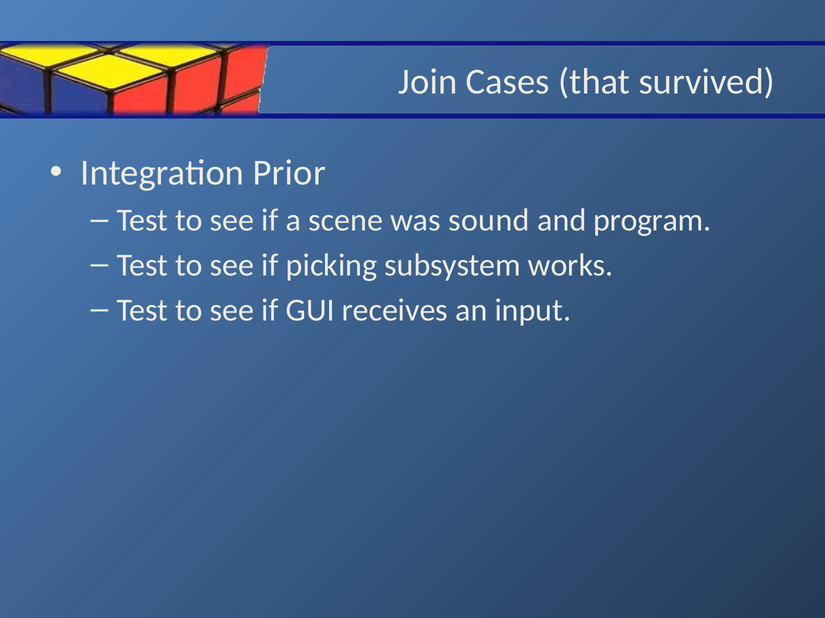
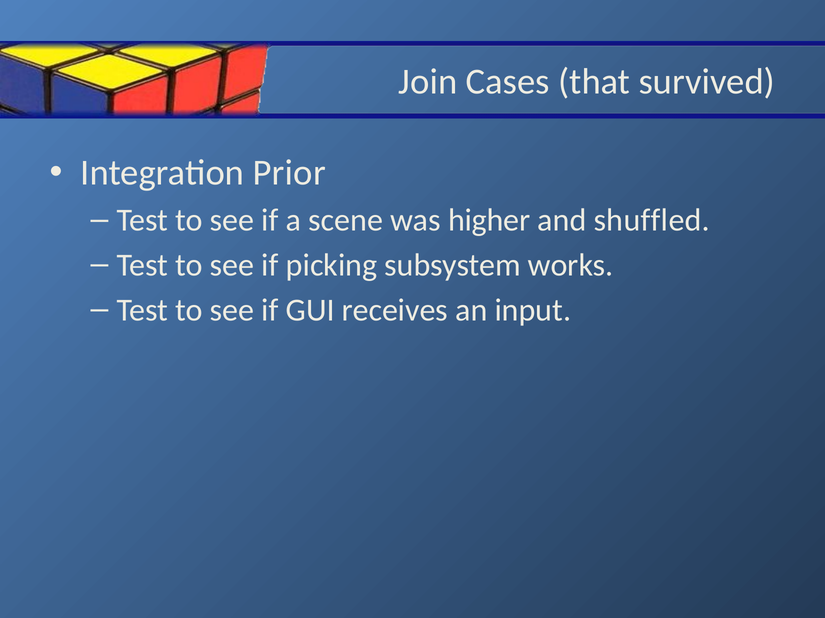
sound: sound -> higher (489, 220)
program: program -> shuffled (652, 220)
